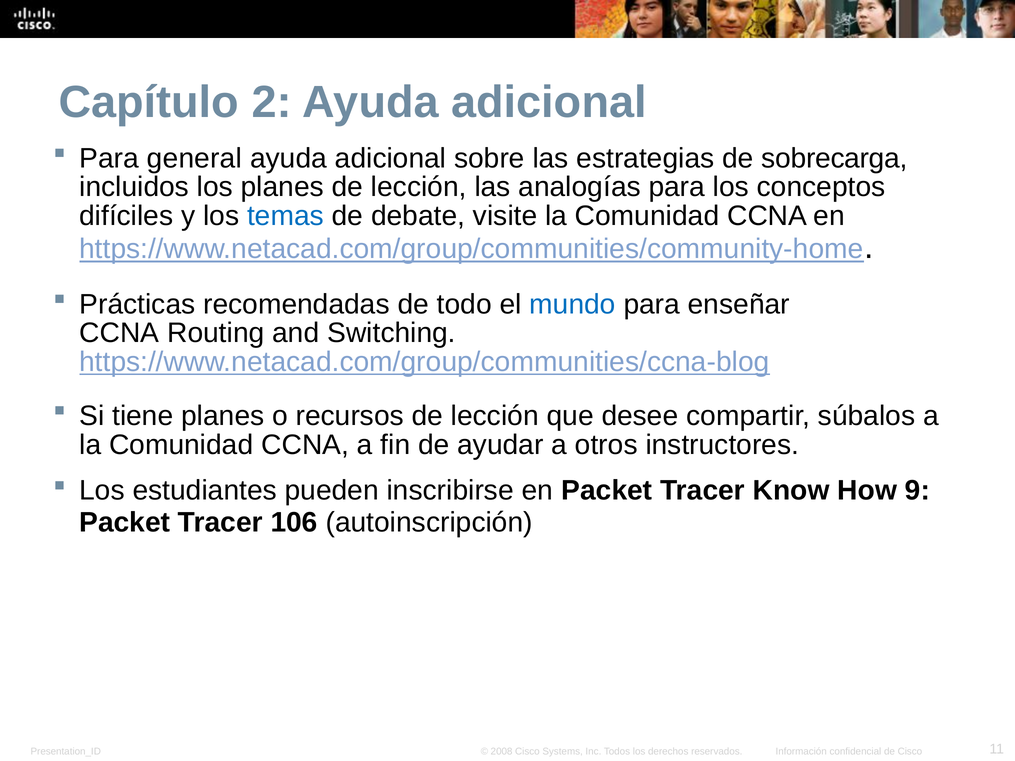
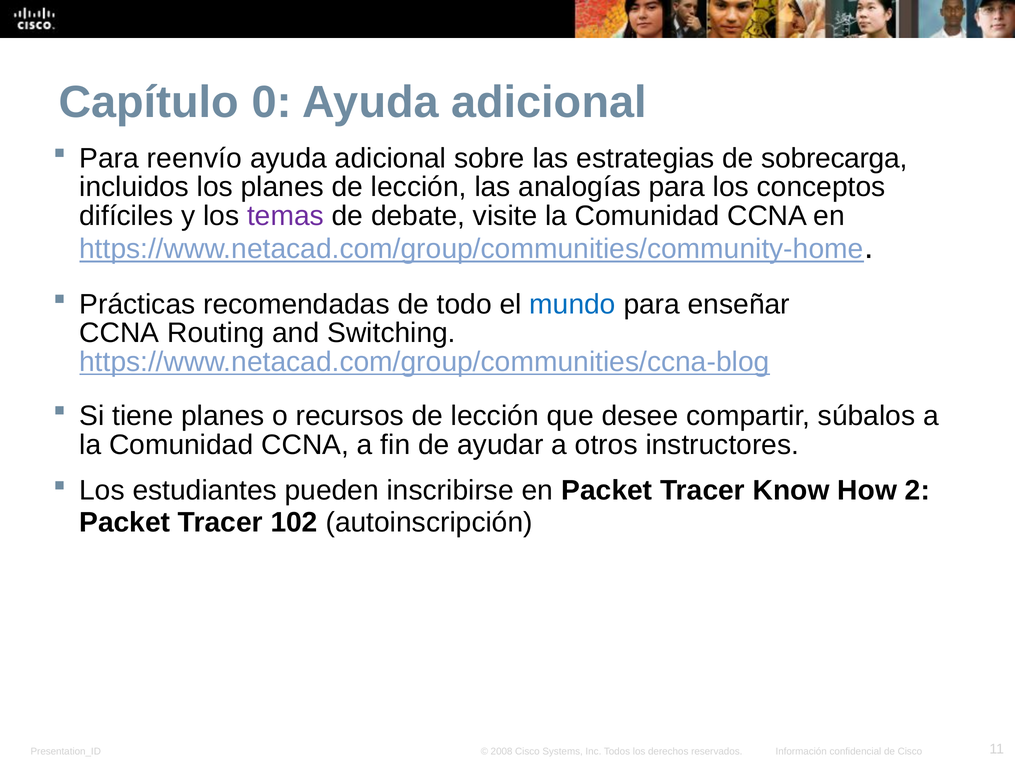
2: 2 -> 0 (272, 103)
general: general -> reenvío (194, 158)
temas colour: blue -> purple (285, 216)
9: 9 -> 2 (917, 491)
106: 106 -> 102 (294, 523)
